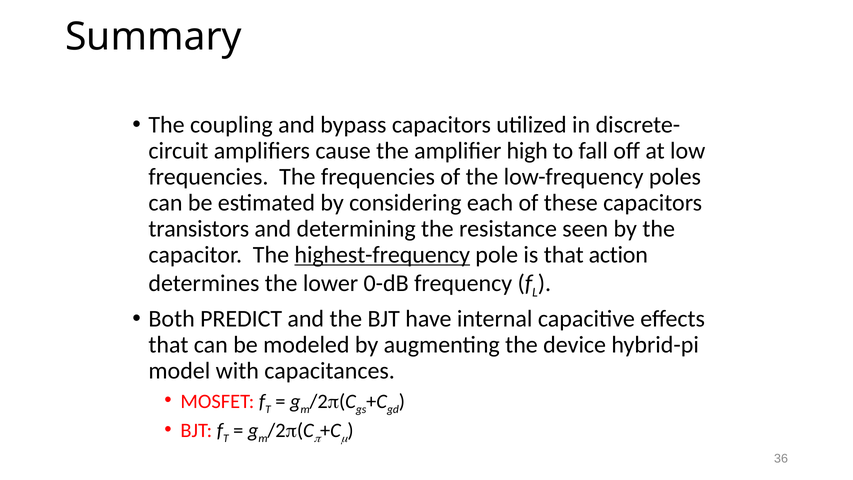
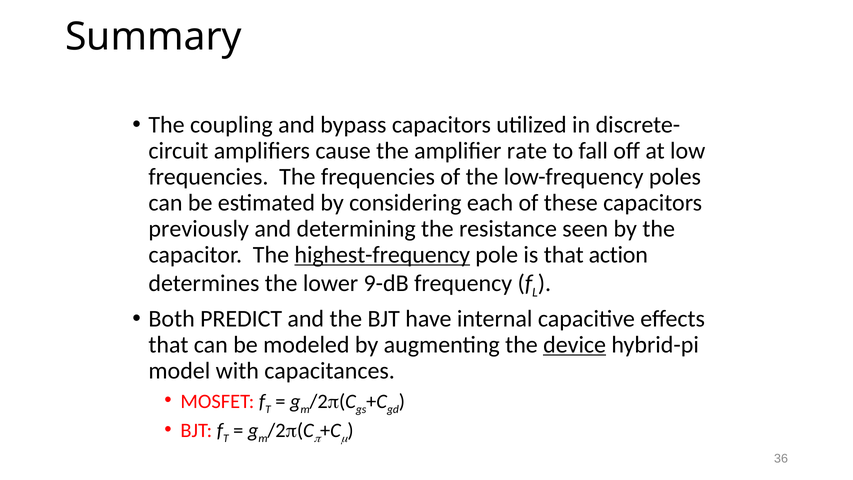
high: high -> rate (527, 151)
transistors: transistors -> previously (199, 229)
0-dB: 0-dB -> 9-dB (386, 283)
device underline: none -> present (575, 345)
